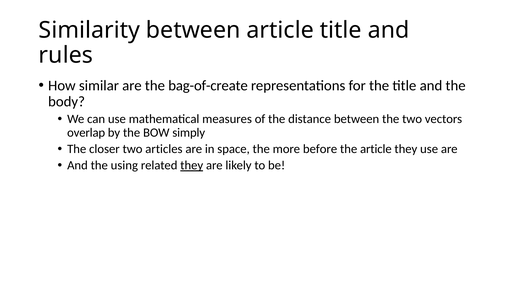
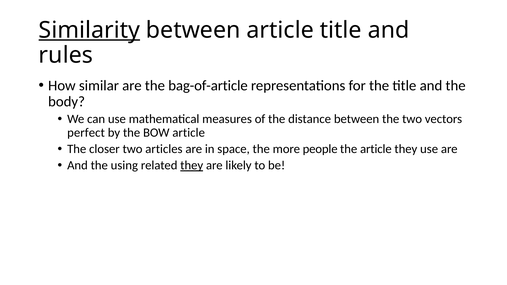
Similarity underline: none -> present (89, 30)
bag-of-create: bag-of-create -> bag-of-article (208, 86)
overlap: overlap -> perfect (86, 133)
BOW simply: simply -> article (189, 133)
before: before -> people (320, 149)
